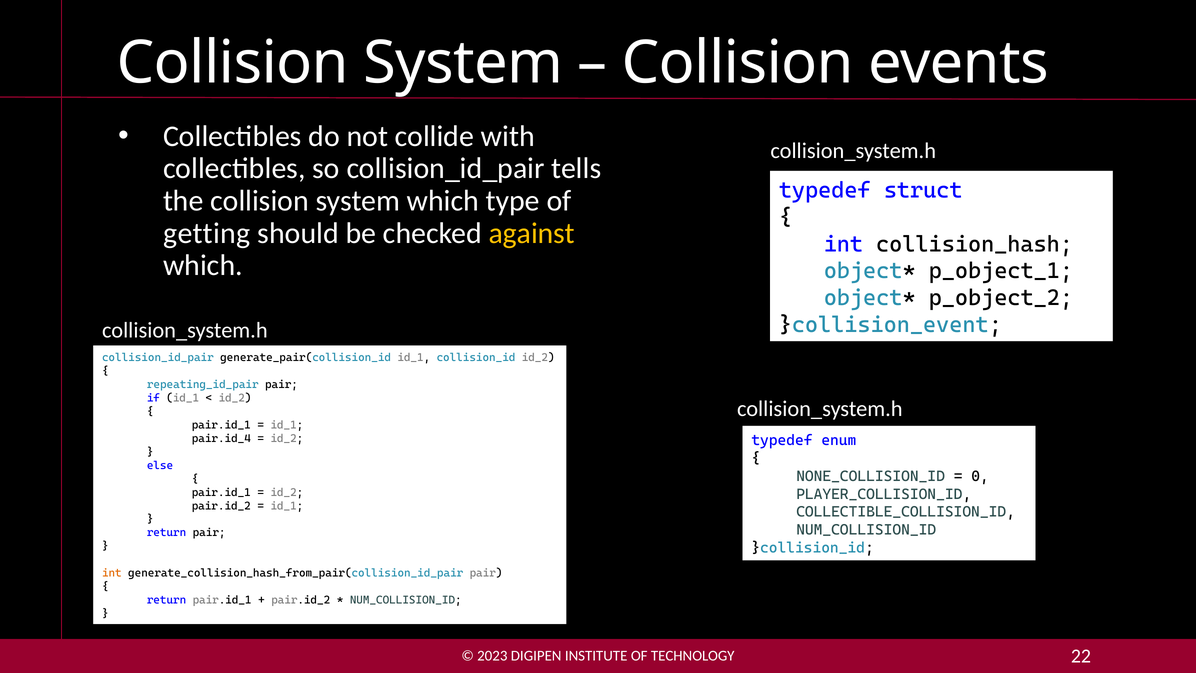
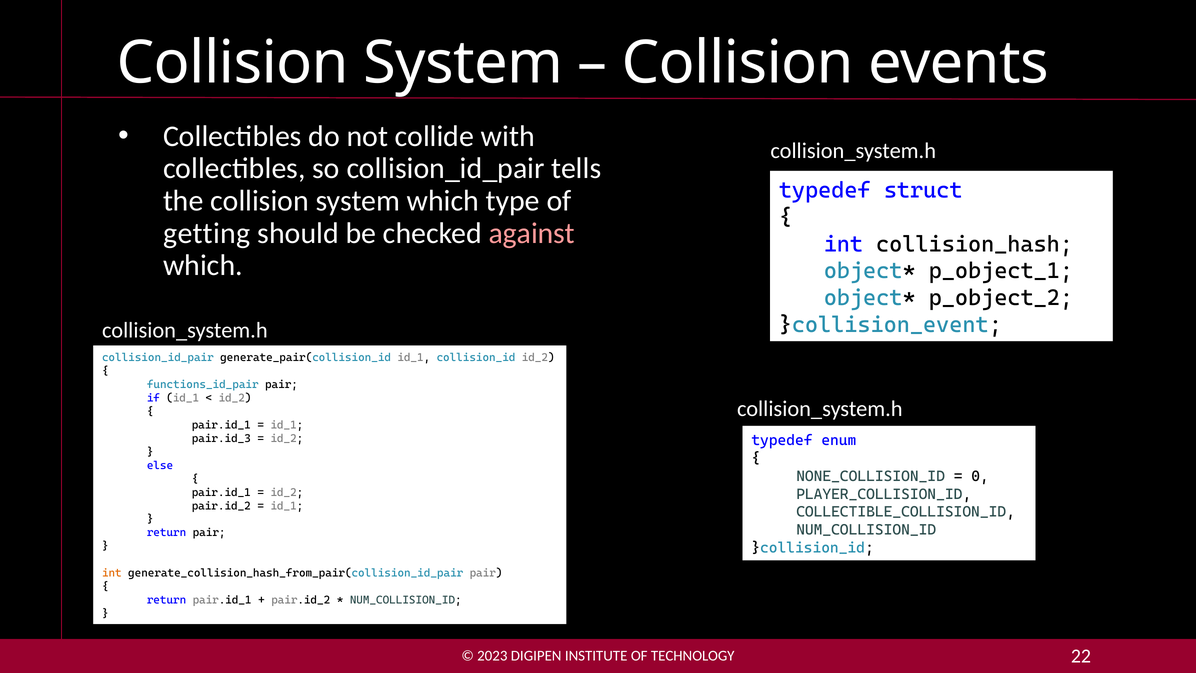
against colour: yellow -> pink (532, 233)
repeating_id_pair: repeating_id_pair -> functions_id_pair (203, 384)
pair.id_4: pair.id_4 -> pair.id_3 (221, 438)
